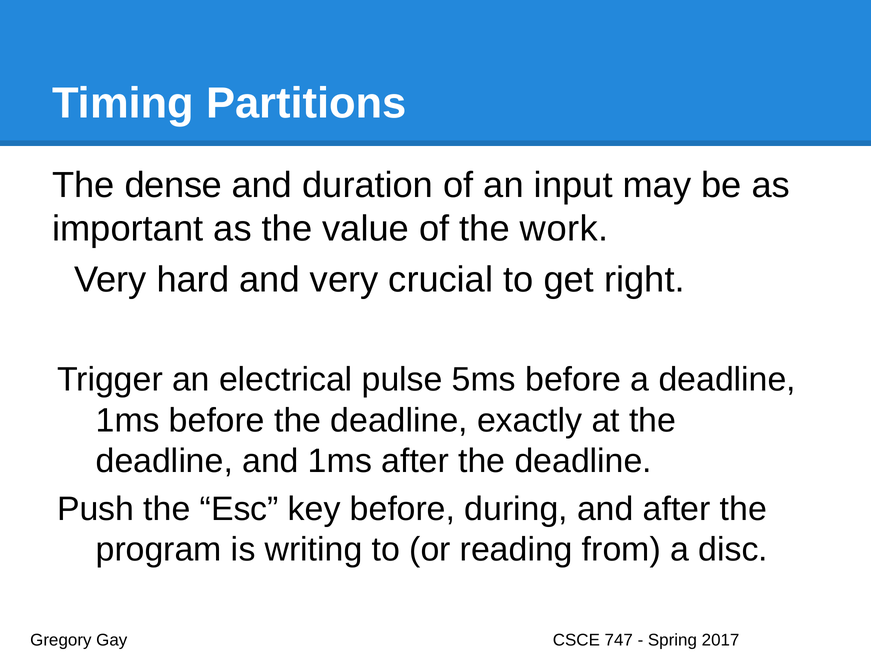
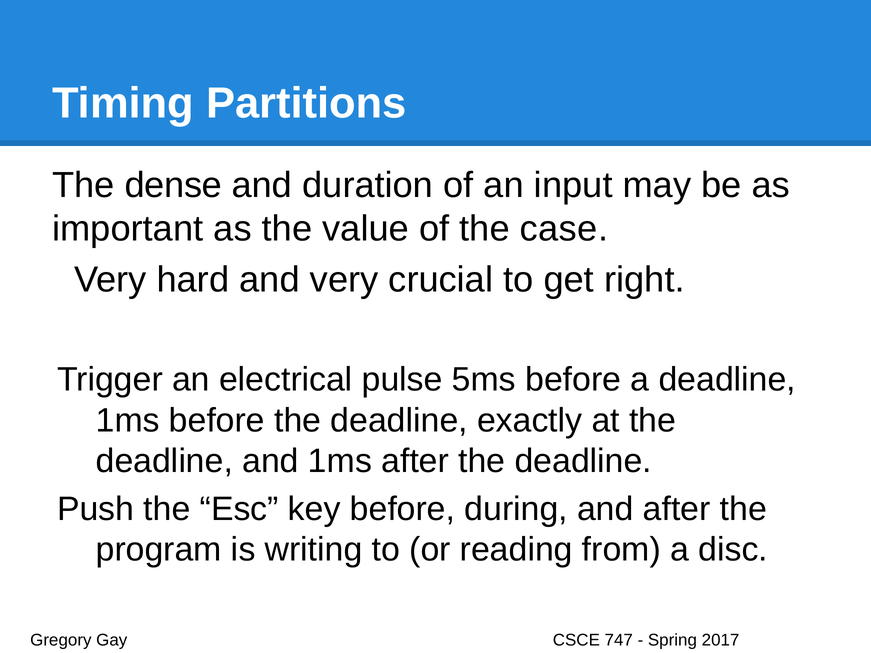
work: work -> case (564, 229)
